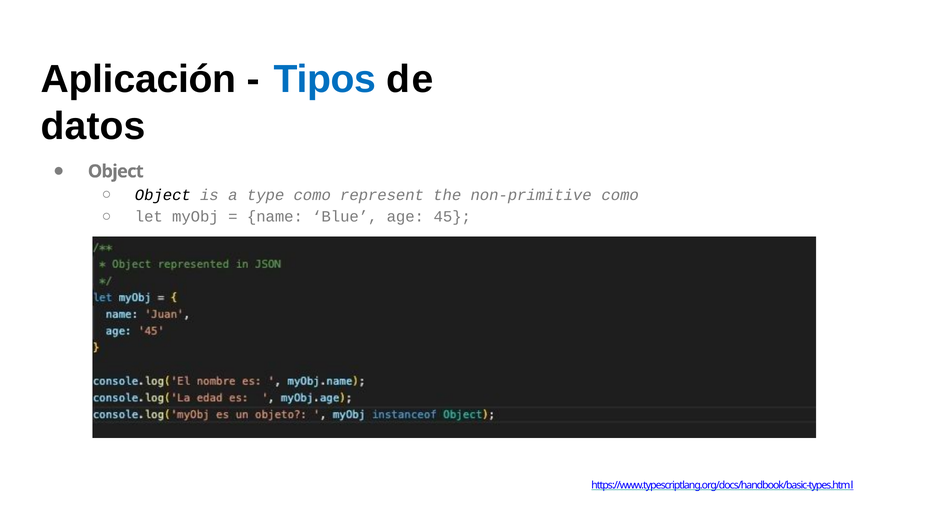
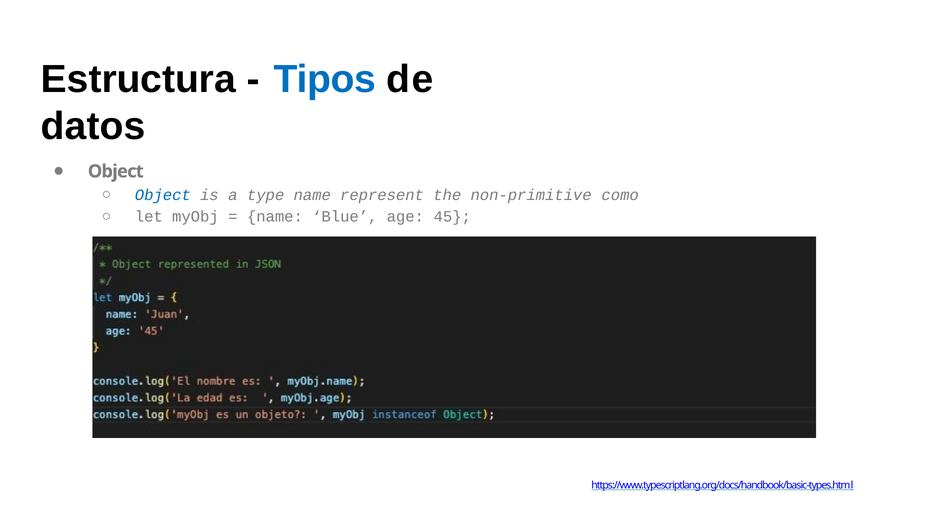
Aplicación: Aplicación -> Estructura (138, 79)
Object colour: black -> blue (163, 195)
type como: como -> name (312, 195)
